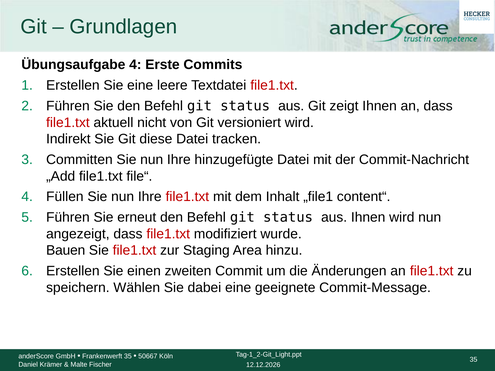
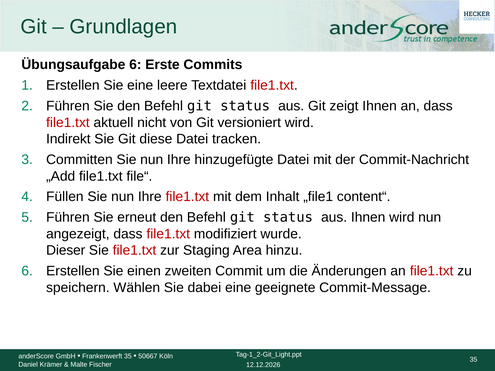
Übungsaufgabe 4: 4 -> 6 (135, 65)
Bauen: Bauen -> Dieser (66, 251)
